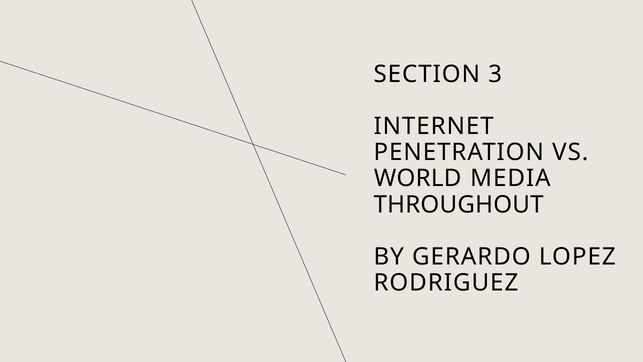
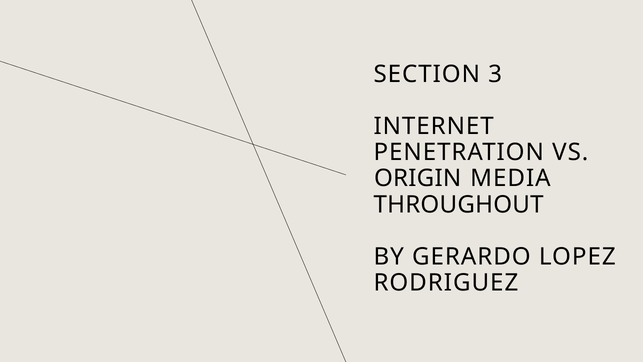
WORLD: WORLD -> ORIGIN (418, 178)
